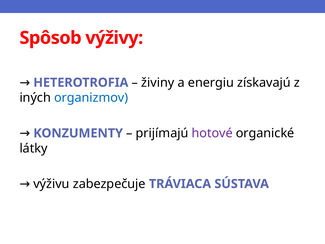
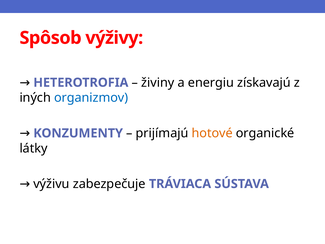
hotové colour: purple -> orange (212, 133)
